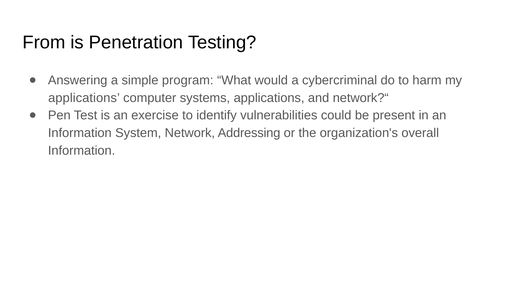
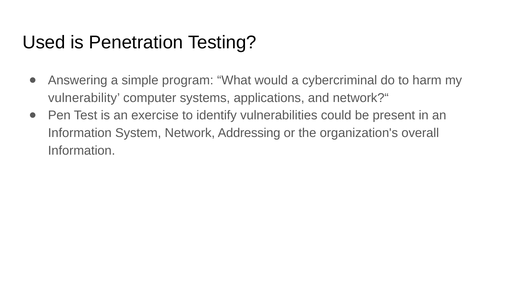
From: From -> Used (44, 42)
applications: applications -> vulnerability (84, 98)
